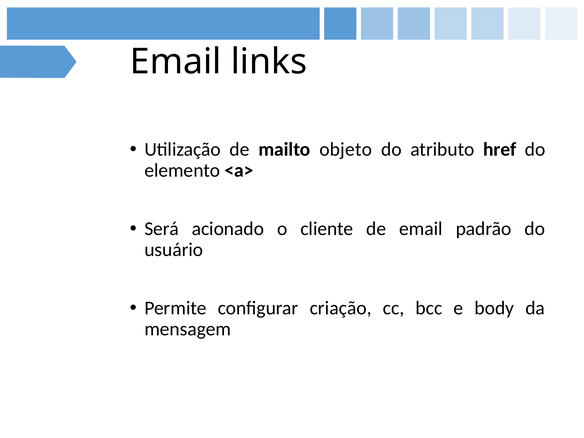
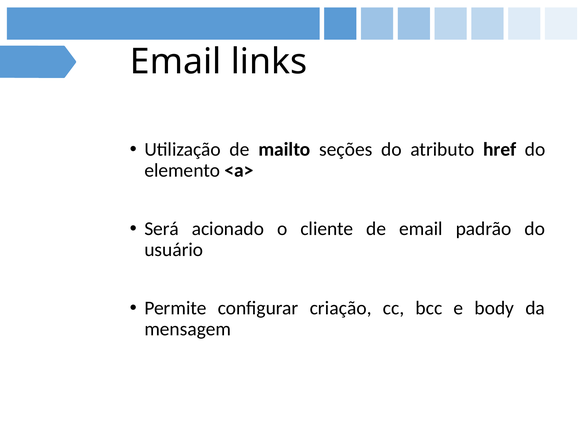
objeto: objeto -> seções (346, 150)
